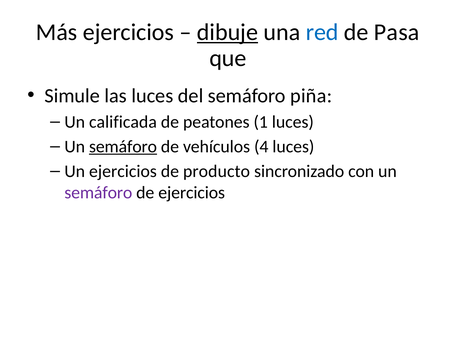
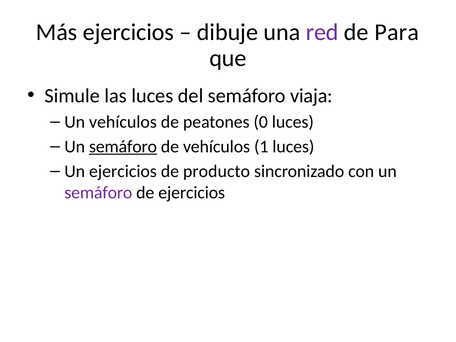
dibuje underline: present -> none (227, 32)
red colour: blue -> purple (322, 32)
Pasa: Pasa -> Para (397, 32)
piña: piña -> viaja (311, 96)
Un calificada: calificada -> vehículos (123, 122)
1: 1 -> 0 (261, 122)
4: 4 -> 1 (261, 147)
